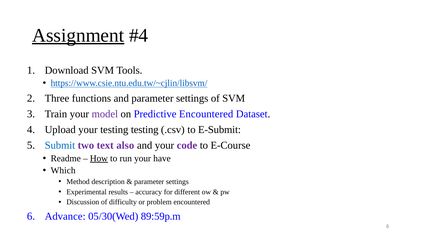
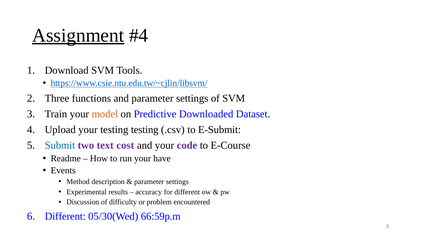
model colour: purple -> orange (105, 114)
Predictive Encountered: Encountered -> Downloaded (206, 114)
also: also -> cost (125, 145)
How underline: present -> none (99, 158)
Which: Which -> Events (63, 170)
Advance: Advance -> Different (65, 216)
89:59p.m: 89:59p.m -> 66:59p.m (161, 216)
